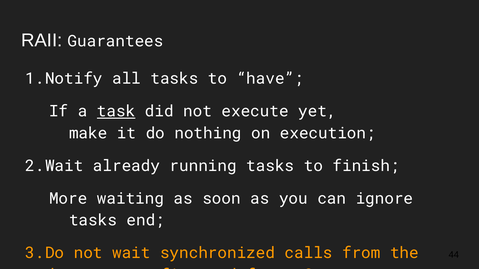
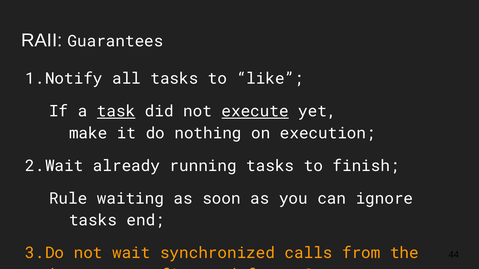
have: have -> like (270, 79)
execute underline: none -> present (255, 111)
More: More -> Rule (68, 199)
